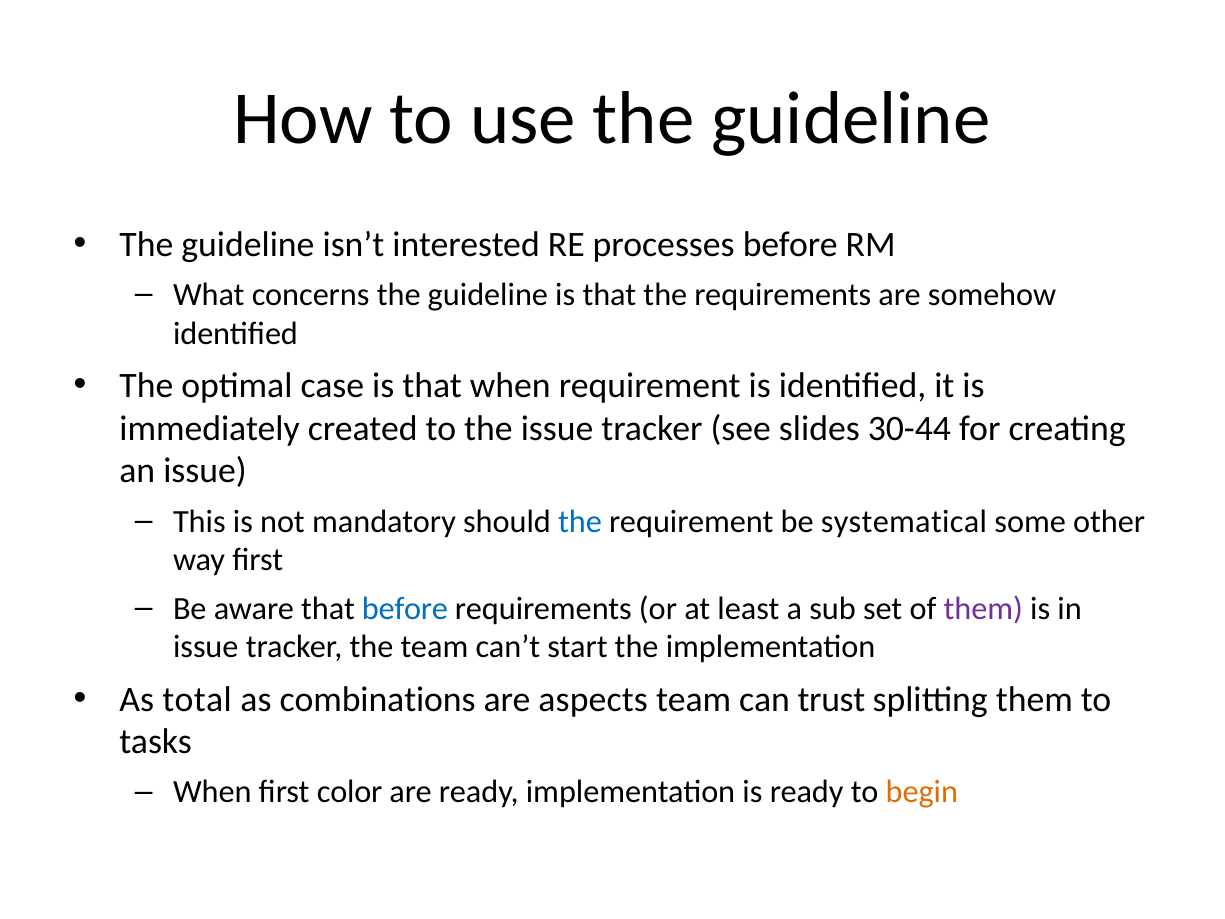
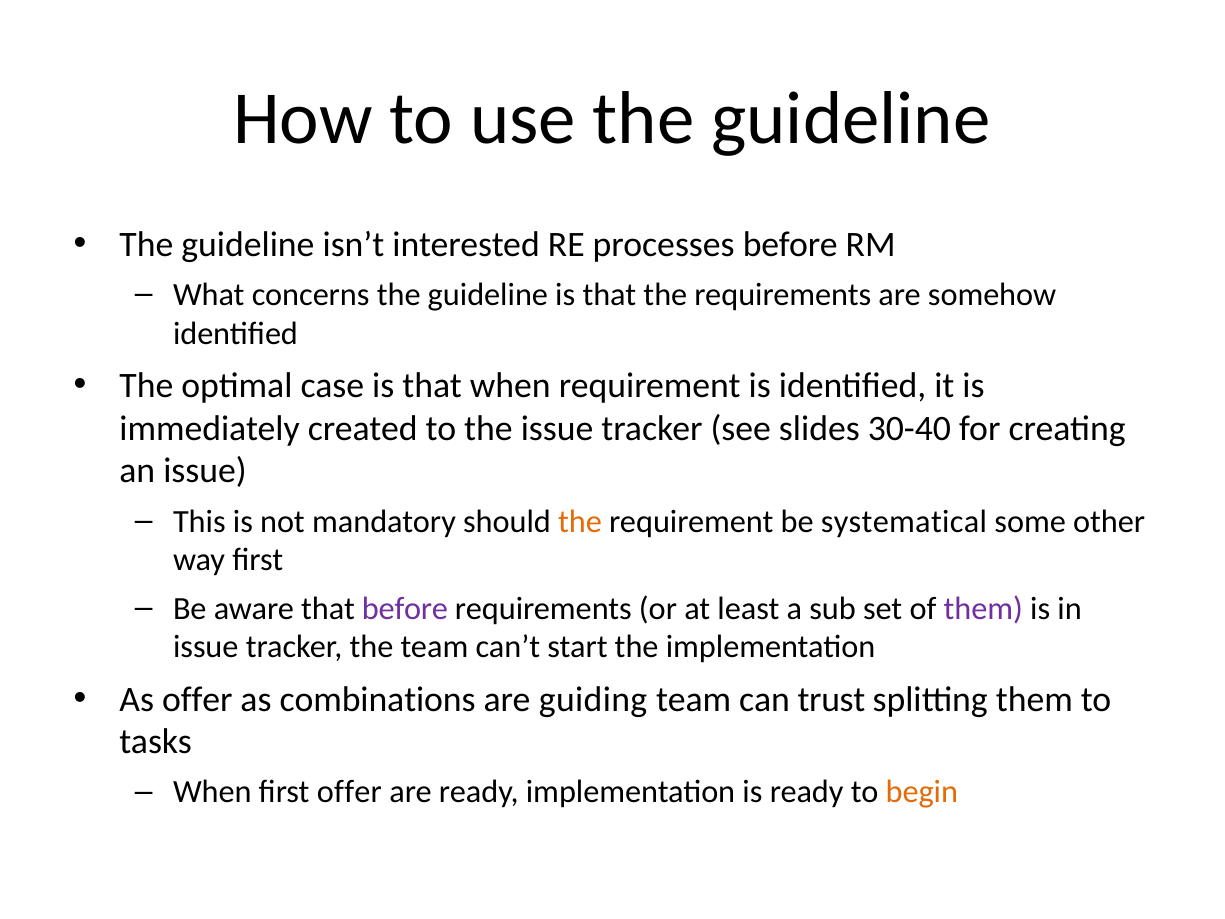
30-44: 30-44 -> 30-40 (909, 428)
the colour: blue -> orange (580, 521)
before colour: blue -> purple (405, 608)
As total: total -> offer (197, 699)
aspects: aspects -> guiding (593, 699)
first color: color -> offer (349, 792)
